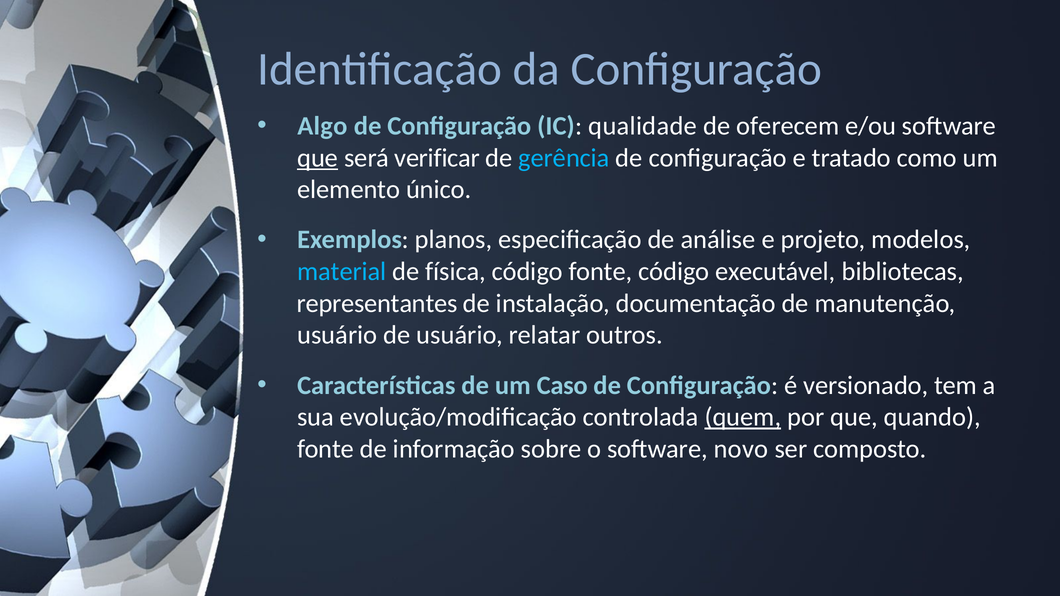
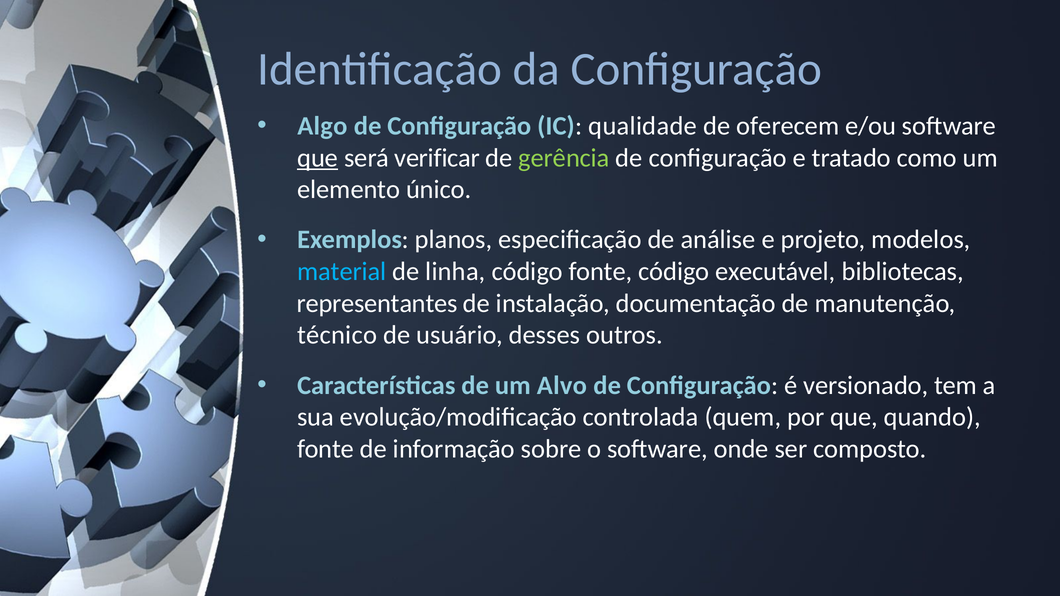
gerência colour: light blue -> light green (564, 158)
física: física -> linha (455, 272)
usuário: usuário -> técnico (337, 335)
relatar: relatar -> desses (544, 335)
Caso: Caso -> Alvo (562, 385)
quem underline: present -> none (743, 417)
novo: novo -> onde (741, 449)
